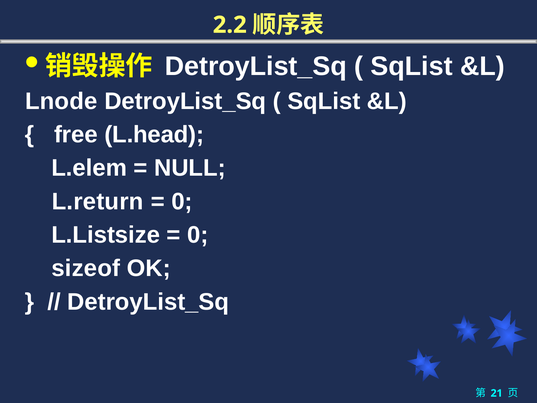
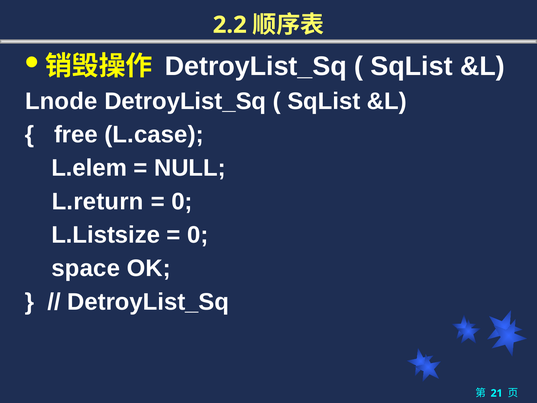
L.head: L.head -> L.case (154, 135)
sizeof: sizeof -> space (86, 268)
